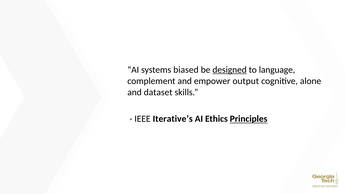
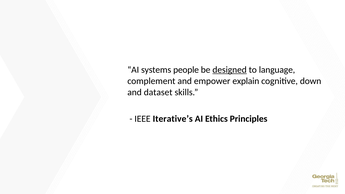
biased: biased -> people (186, 70)
output: output -> explain (246, 81)
alone: alone -> down (311, 81)
Principles underline: present -> none (249, 119)
